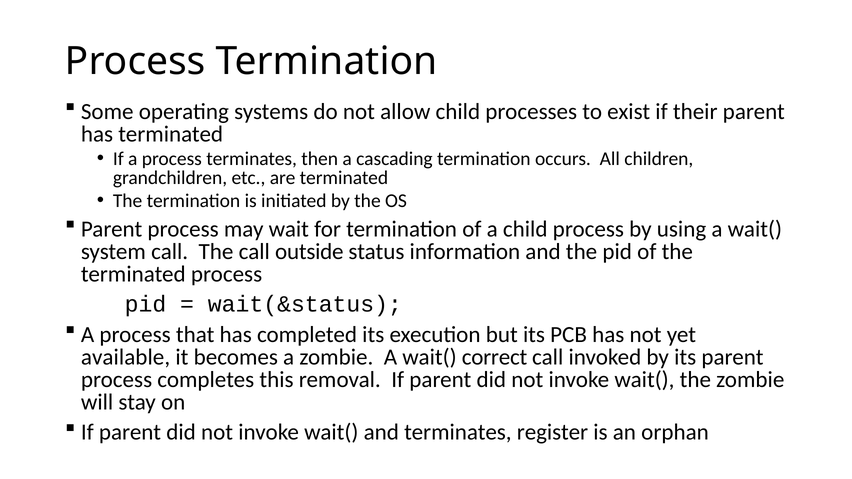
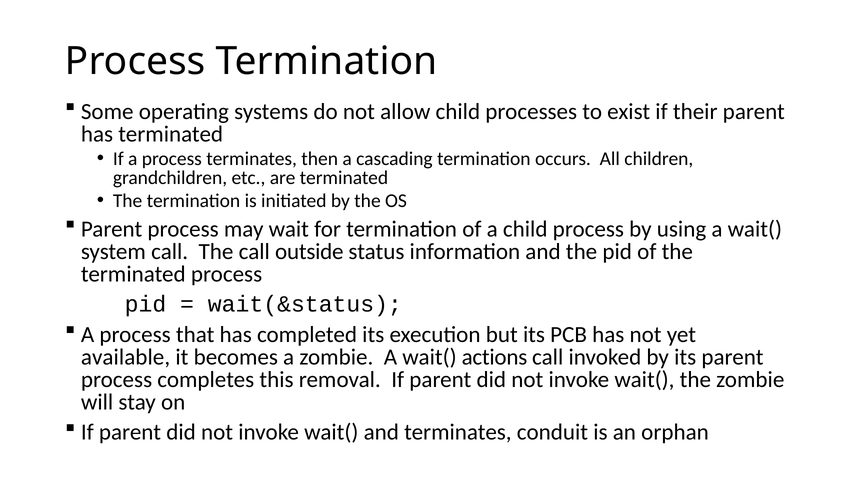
correct: correct -> actions (494, 357)
register: register -> conduit (552, 433)
